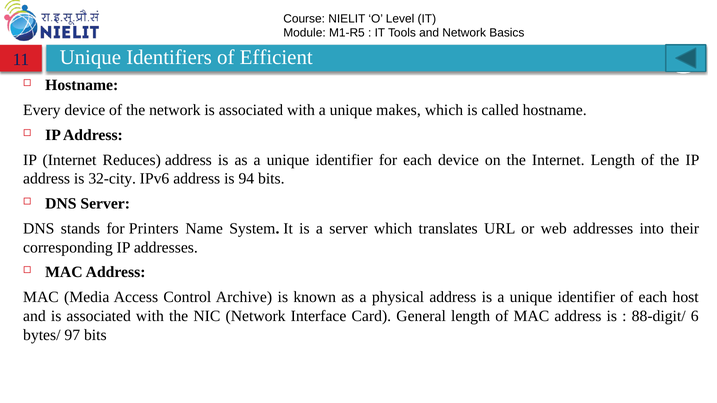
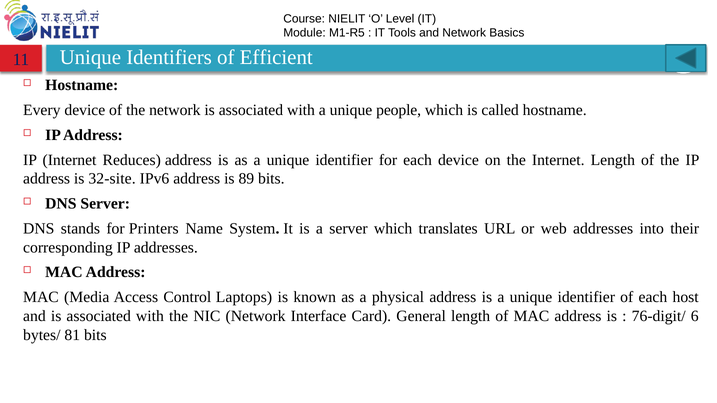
makes: makes -> people (399, 110)
32-city: 32-city -> 32-site (112, 179)
94: 94 -> 89 (246, 179)
Archive: Archive -> Laptops (244, 297)
88-digit/: 88-digit/ -> 76-digit/ (659, 316)
97: 97 -> 81 (72, 335)
